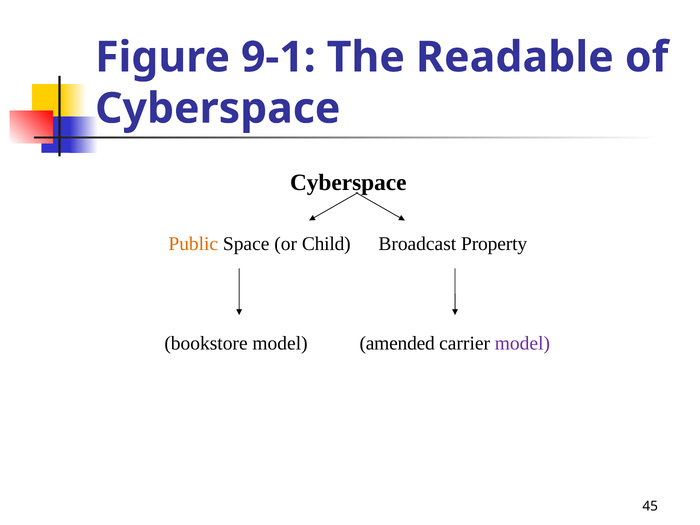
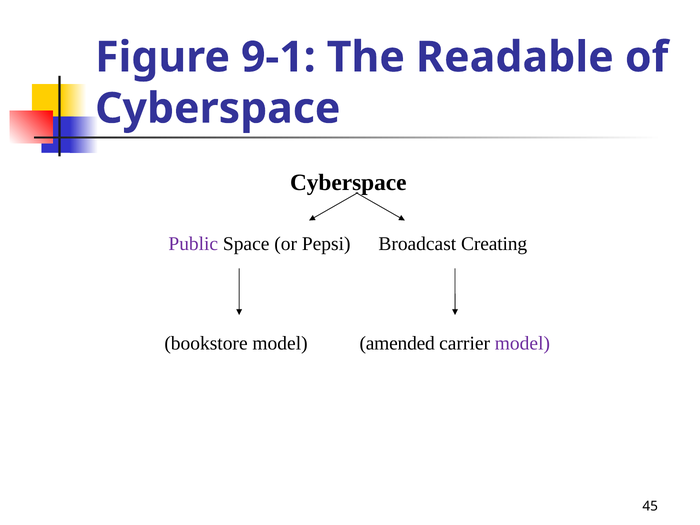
Public colour: orange -> purple (193, 244)
Child: Child -> Pepsi (326, 244)
Property: Property -> Creating (494, 244)
